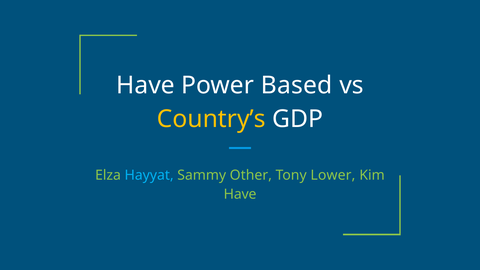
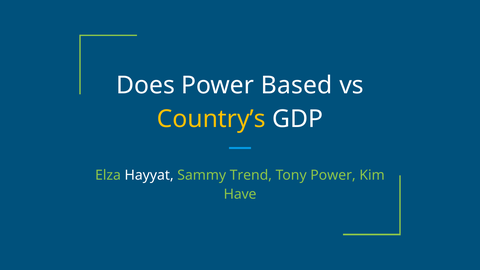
Have: Have -> Does (145, 85)
Hayyat colour: light blue -> white (149, 175)
Other: Other -> Trend (251, 175)
Tony Lower: Lower -> Power (333, 175)
